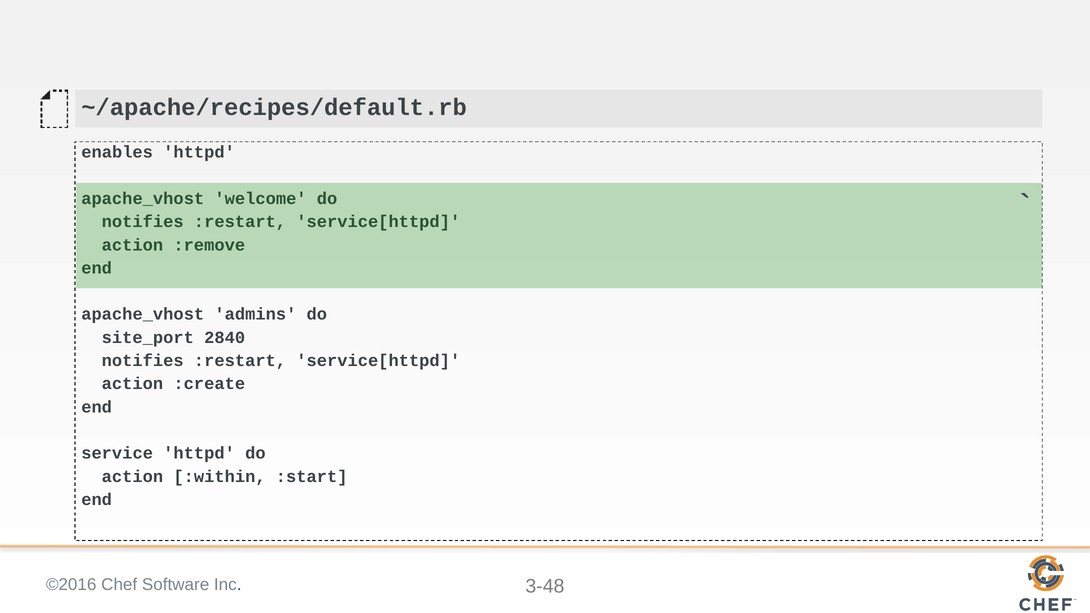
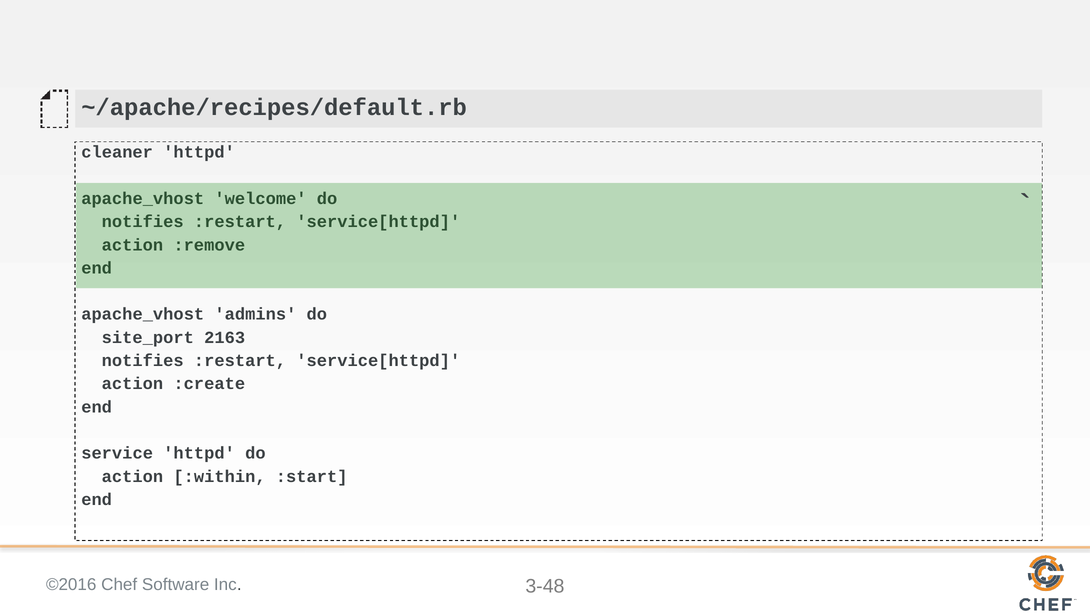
enables: enables -> cleaner (117, 152)
2840: 2840 -> 2163 (225, 338)
